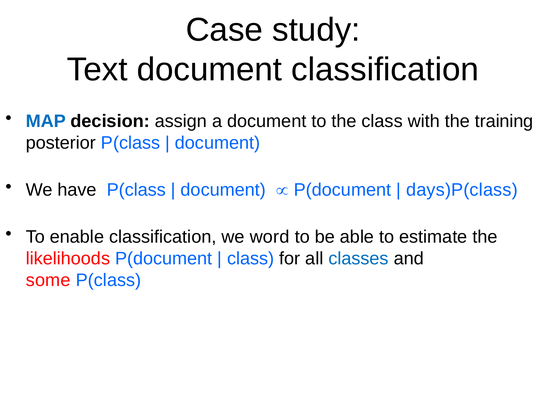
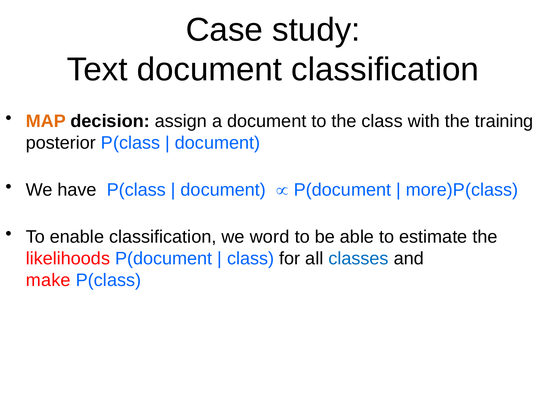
MAP colour: blue -> orange (46, 121)
days)P(class: days)P(class -> more)P(class (462, 190)
some: some -> make (48, 280)
